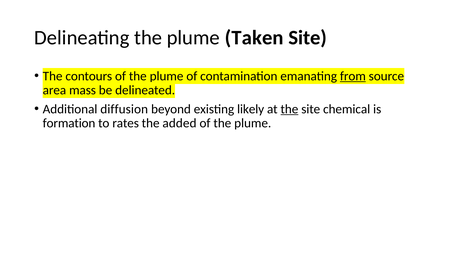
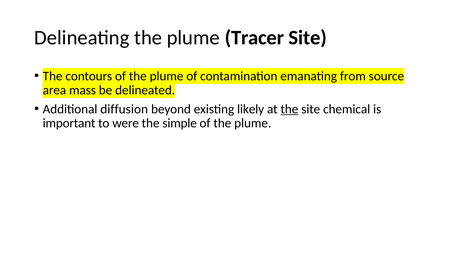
Taken: Taken -> Tracer (254, 38)
from underline: present -> none (353, 76)
formation: formation -> important (69, 123)
rates: rates -> were (126, 123)
added: added -> simple (180, 123)
